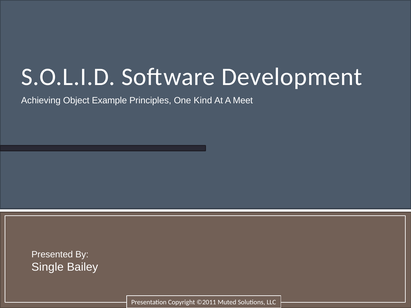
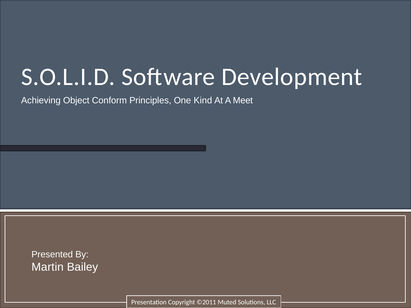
Example: Example -> Conform (109, 101)
Single: Single -> Martin (48, 267)
